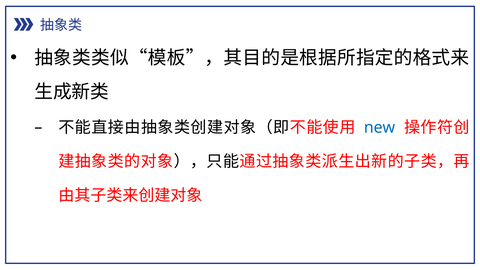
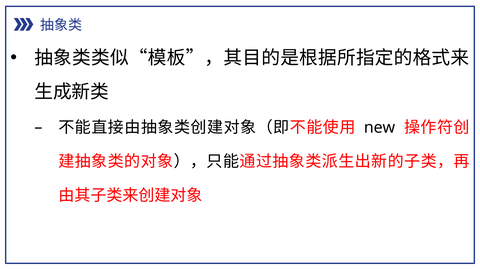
new colour: blue -> black (380, 128)
